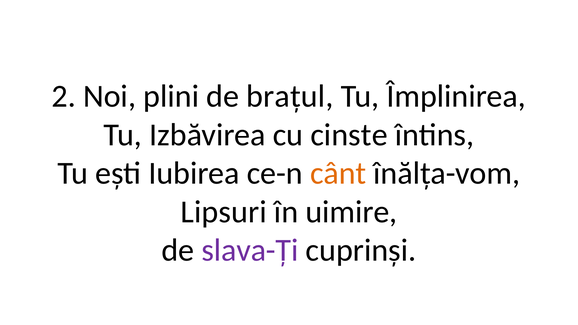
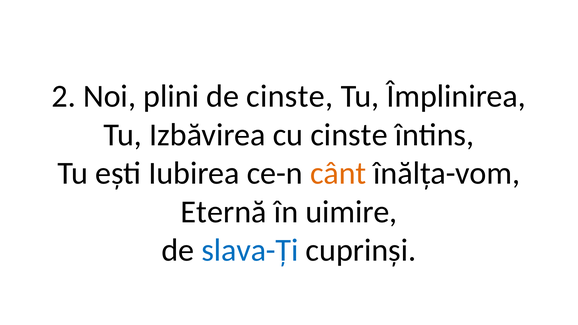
de brațul: brațul -> cinste (290, 96)
Lipsuri: Lipsuri -> Eternă (224, 212)
slava-Ți colour: purple -> blue (250, 251)
